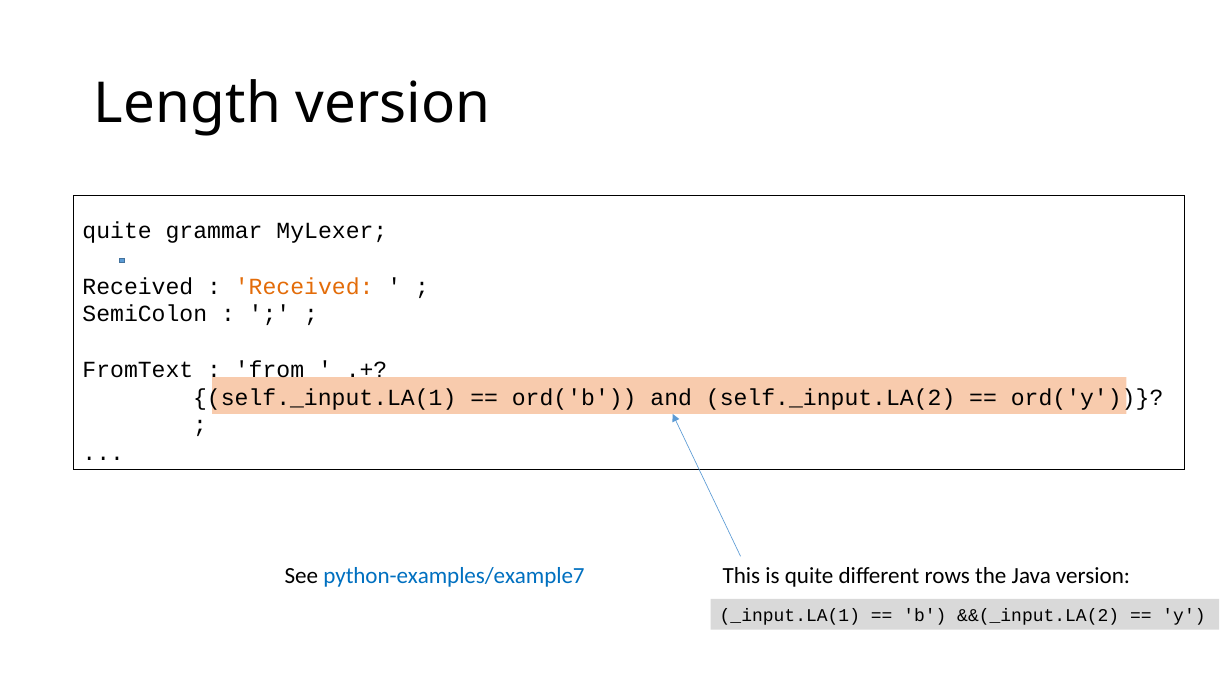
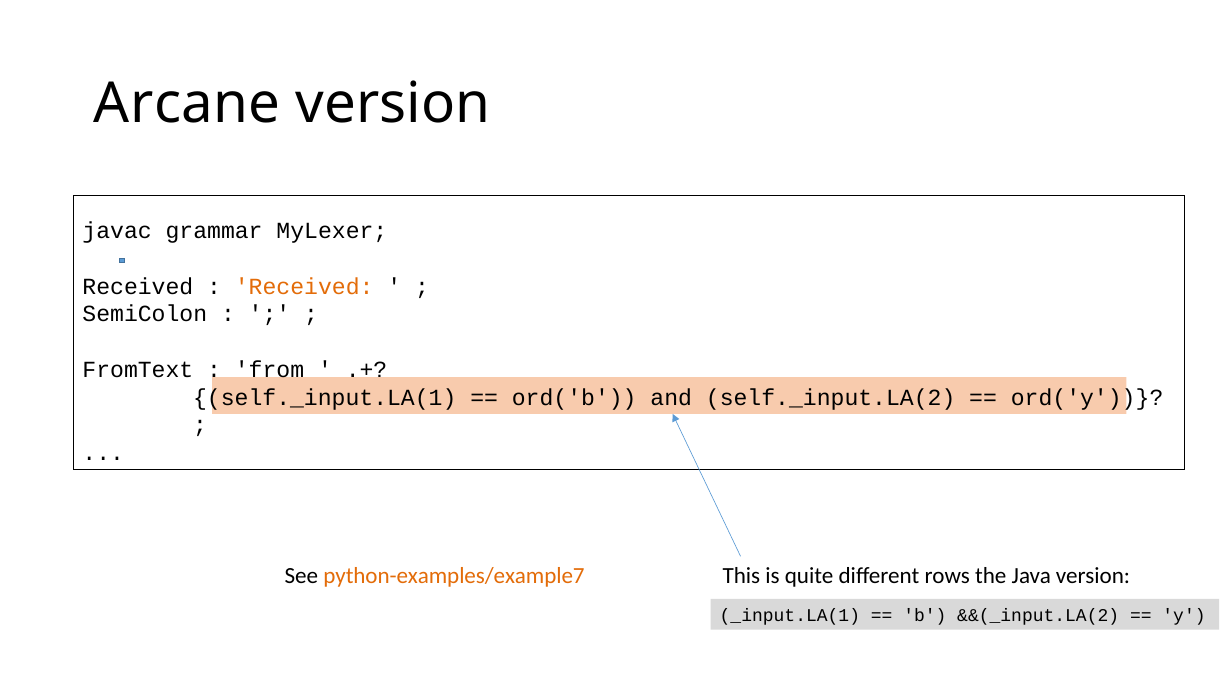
Length: Length -> Arcane (187, 103)
quite: quite -> javac (117, 231)
python-examples/example7 colour: blue -> orange (454, 576)
